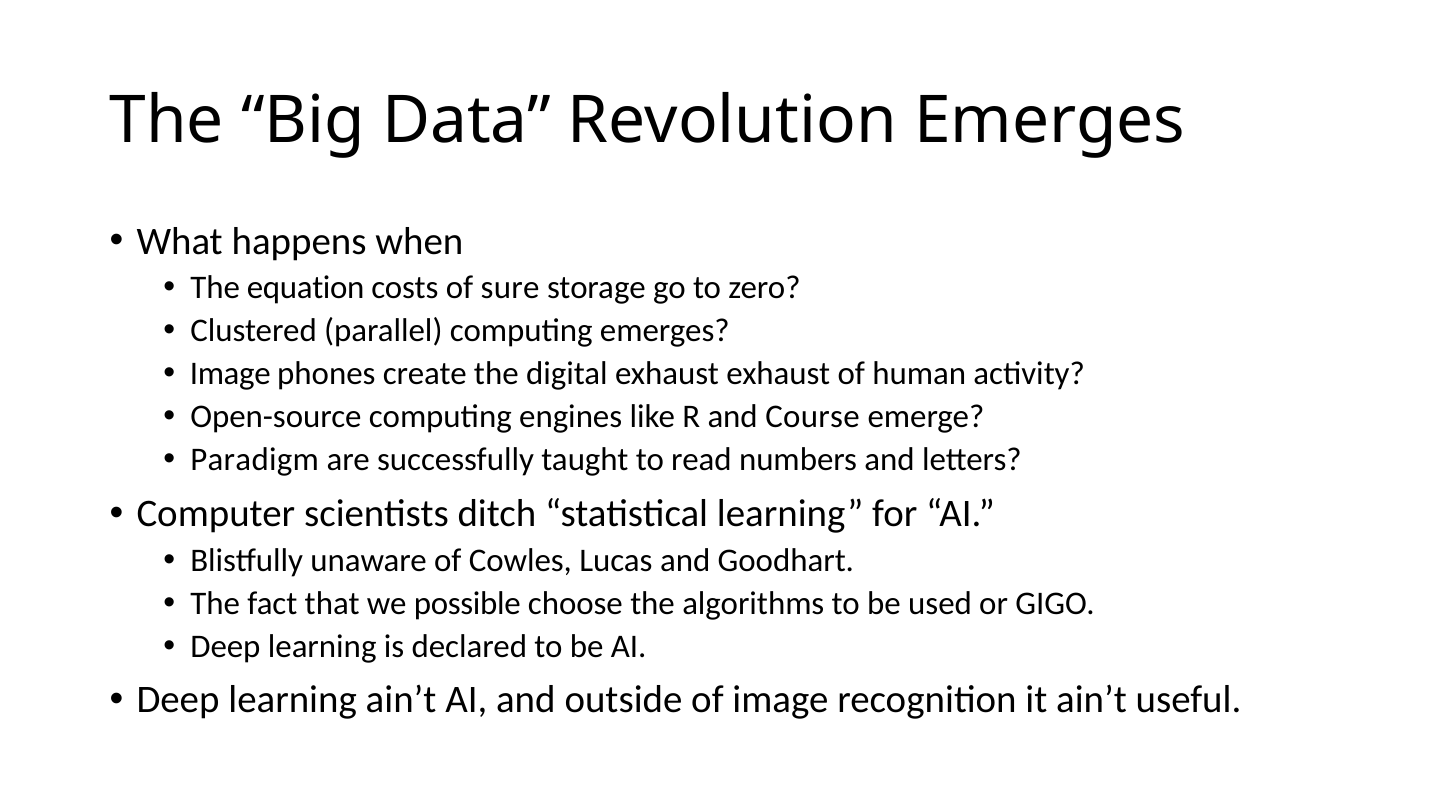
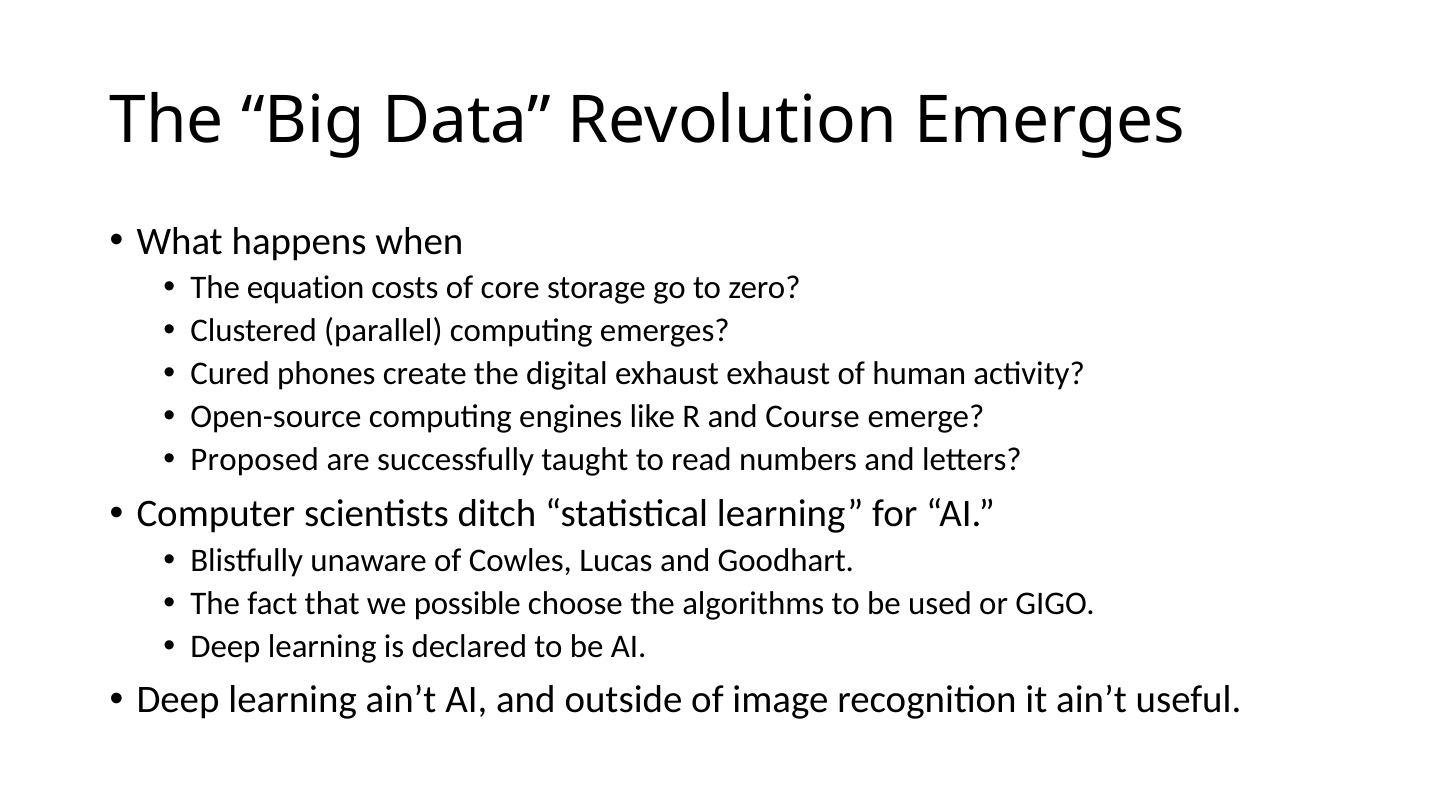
sure: sure -> core (510, 288)
Image: Image -> Cured (230, 374)
Paradigm: Paradigm -> Proposed (255, 460)
